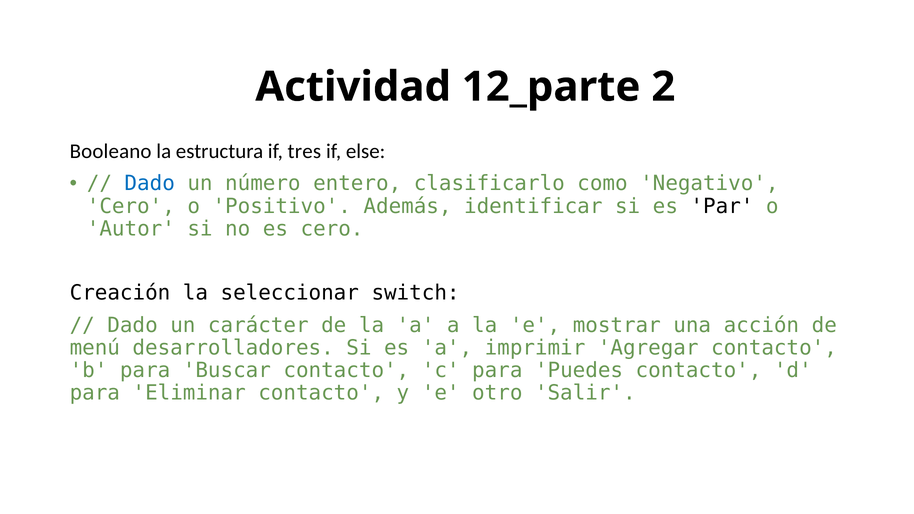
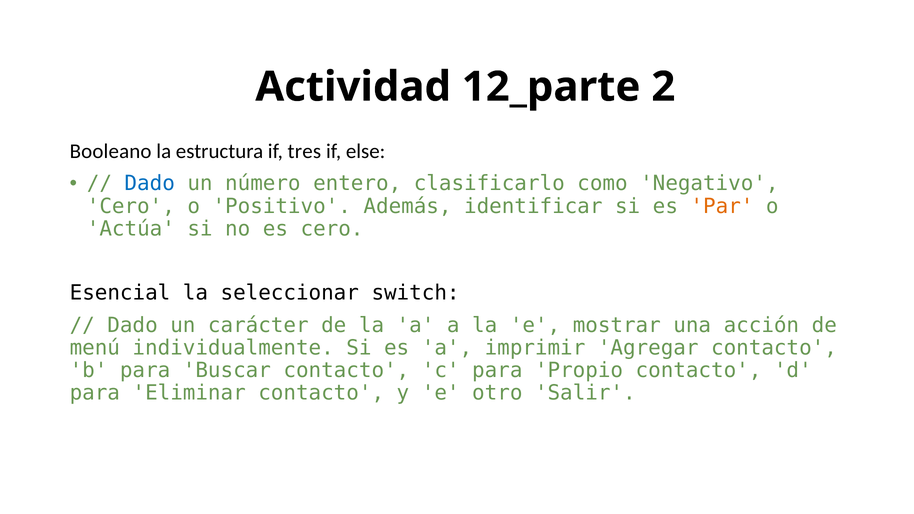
Par colour: black -> orange (722, 206)
Autor: Autor -> Actúa (131, 229)
Creación: Creación -> Esencial (120, 293)
desarrolladores: desarrolladores -> individualmente (233, 348)
Puedes: Puedes -> Propio (579, 370)
